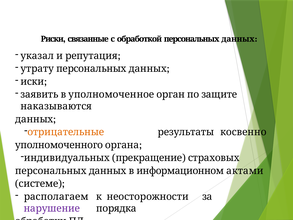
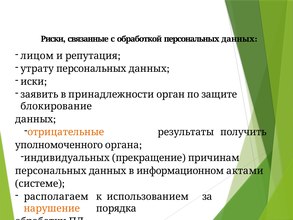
указал: указал -> лицом (37, 56)
уполномоченное: уполномоченное -> принадлежности (111, 94)
наказываются: наказываются -> блокирование (56, 106)
косвенно: косвенно -> получить (243, 132)
страховых: страховых -> причинам (214, 158)
неосторожности: неосторожности -> использованием (148, 196)
нарушение colour: purple -> orange (52, 208)
